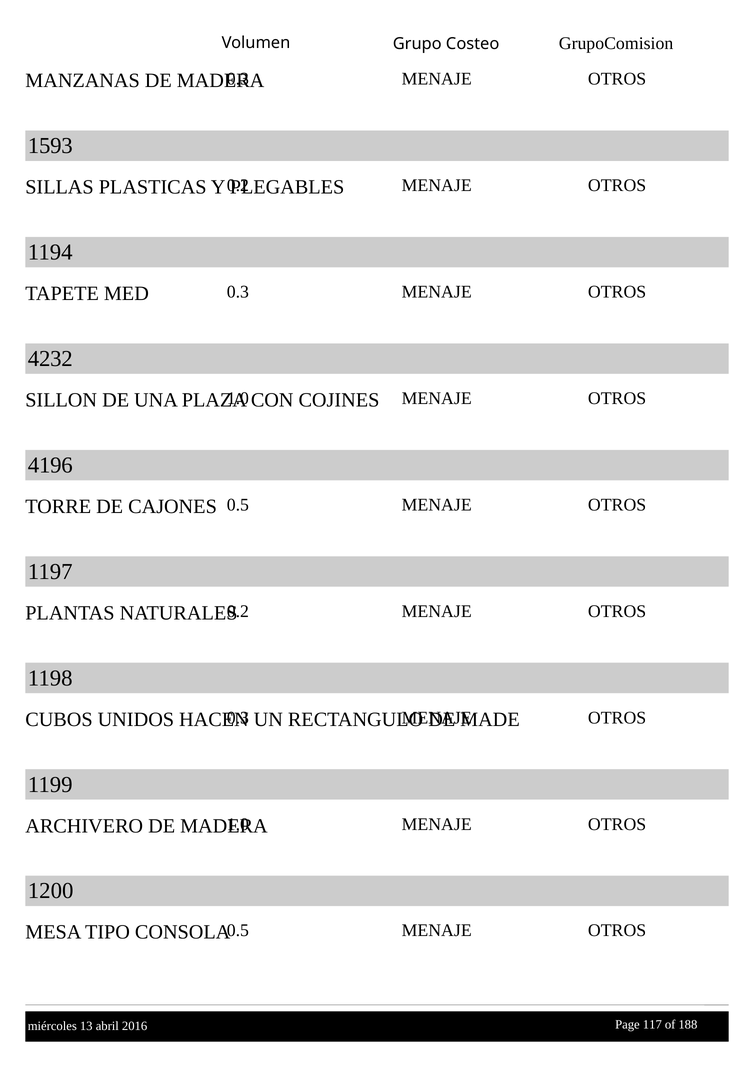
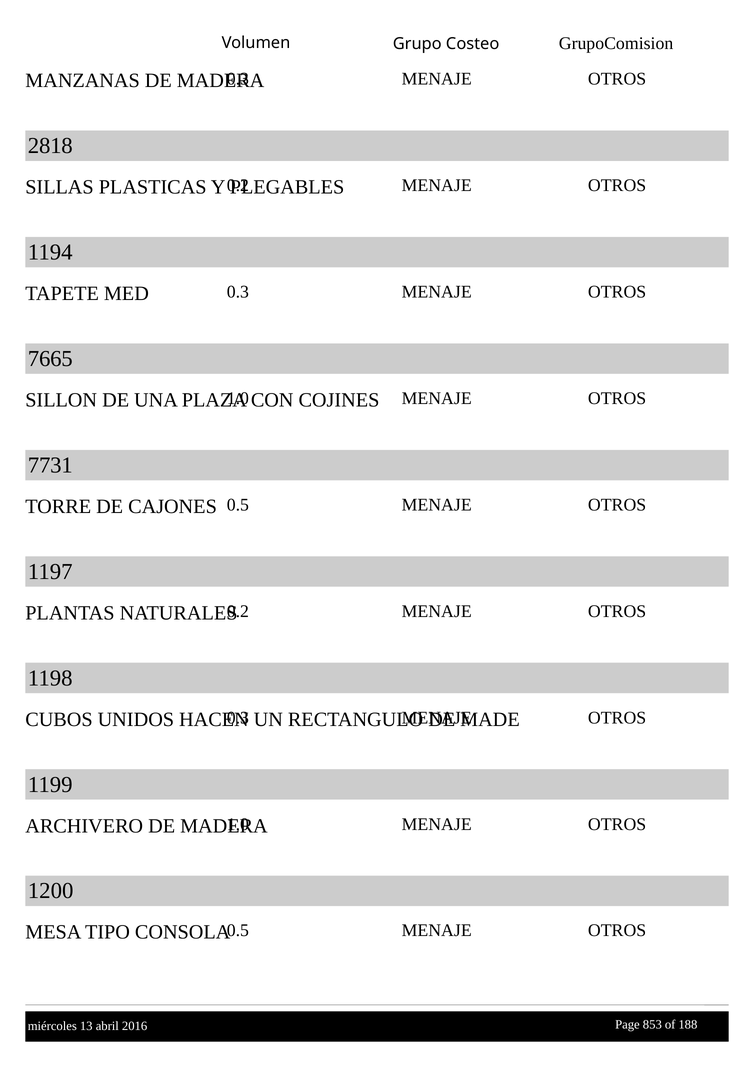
1593: 1593 -> 2818 (50, 146)
4232: 4232 -> 7665 (50, 359)
4196: 4196 -> 7731 (50, 465)
117: 117 -> 853 (652, 1025)
